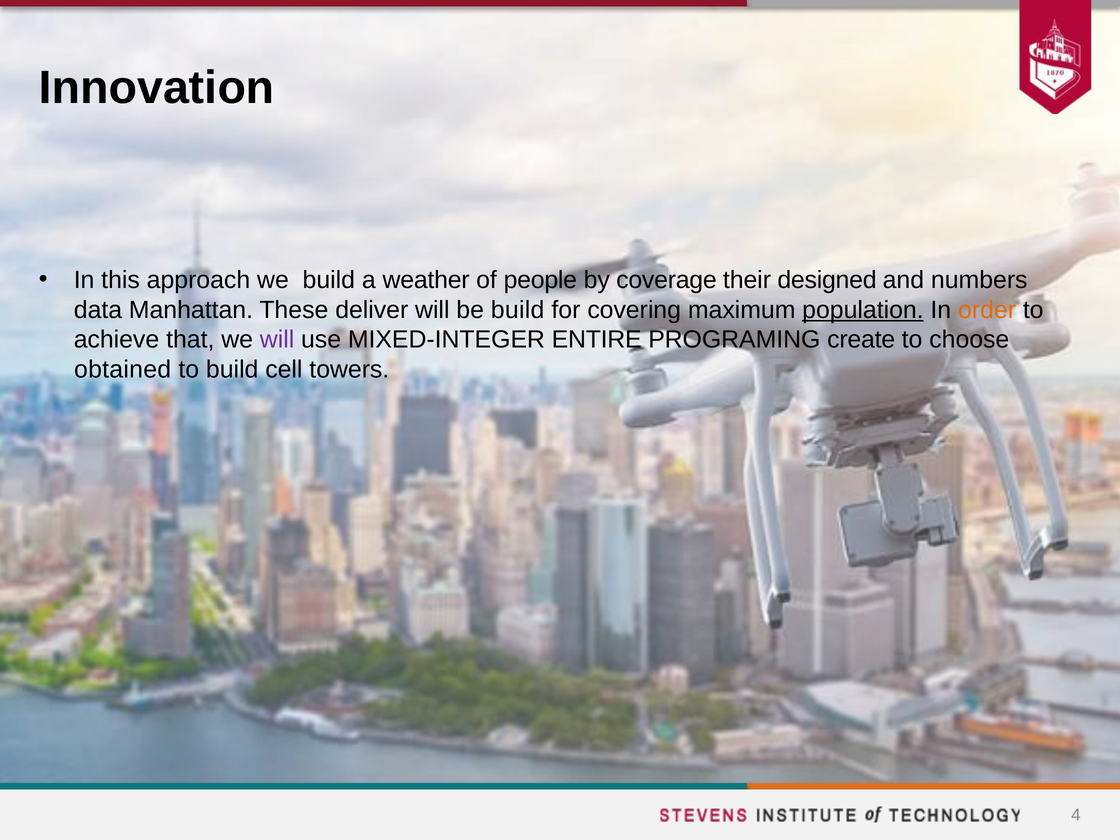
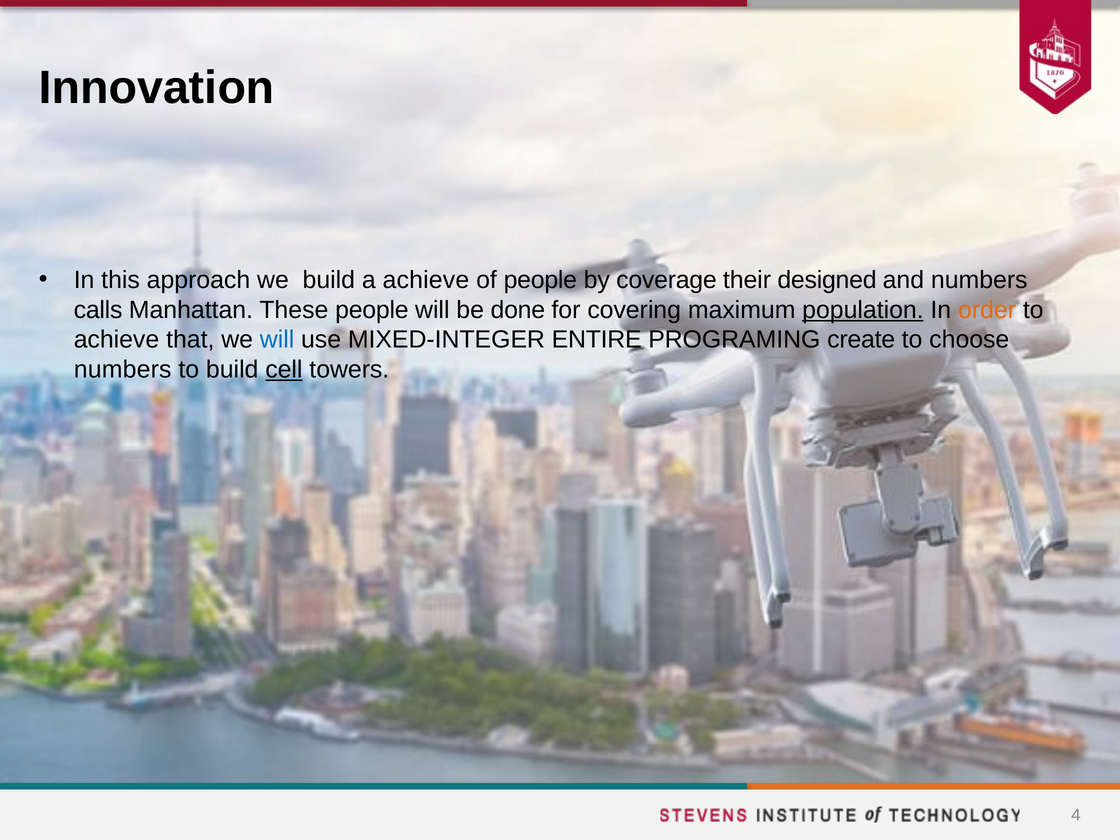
a weather: weather -> achieve (426, 280)
data: data -> calls (98, 310)
These deliver: deliver -> people (372, 310)
be build: build -> done (518, 310)
will colour: purple -> blue (277, 340)
obtained: obtained -> numbers (123, 370)
cell underline: none -> present (284, 370)
